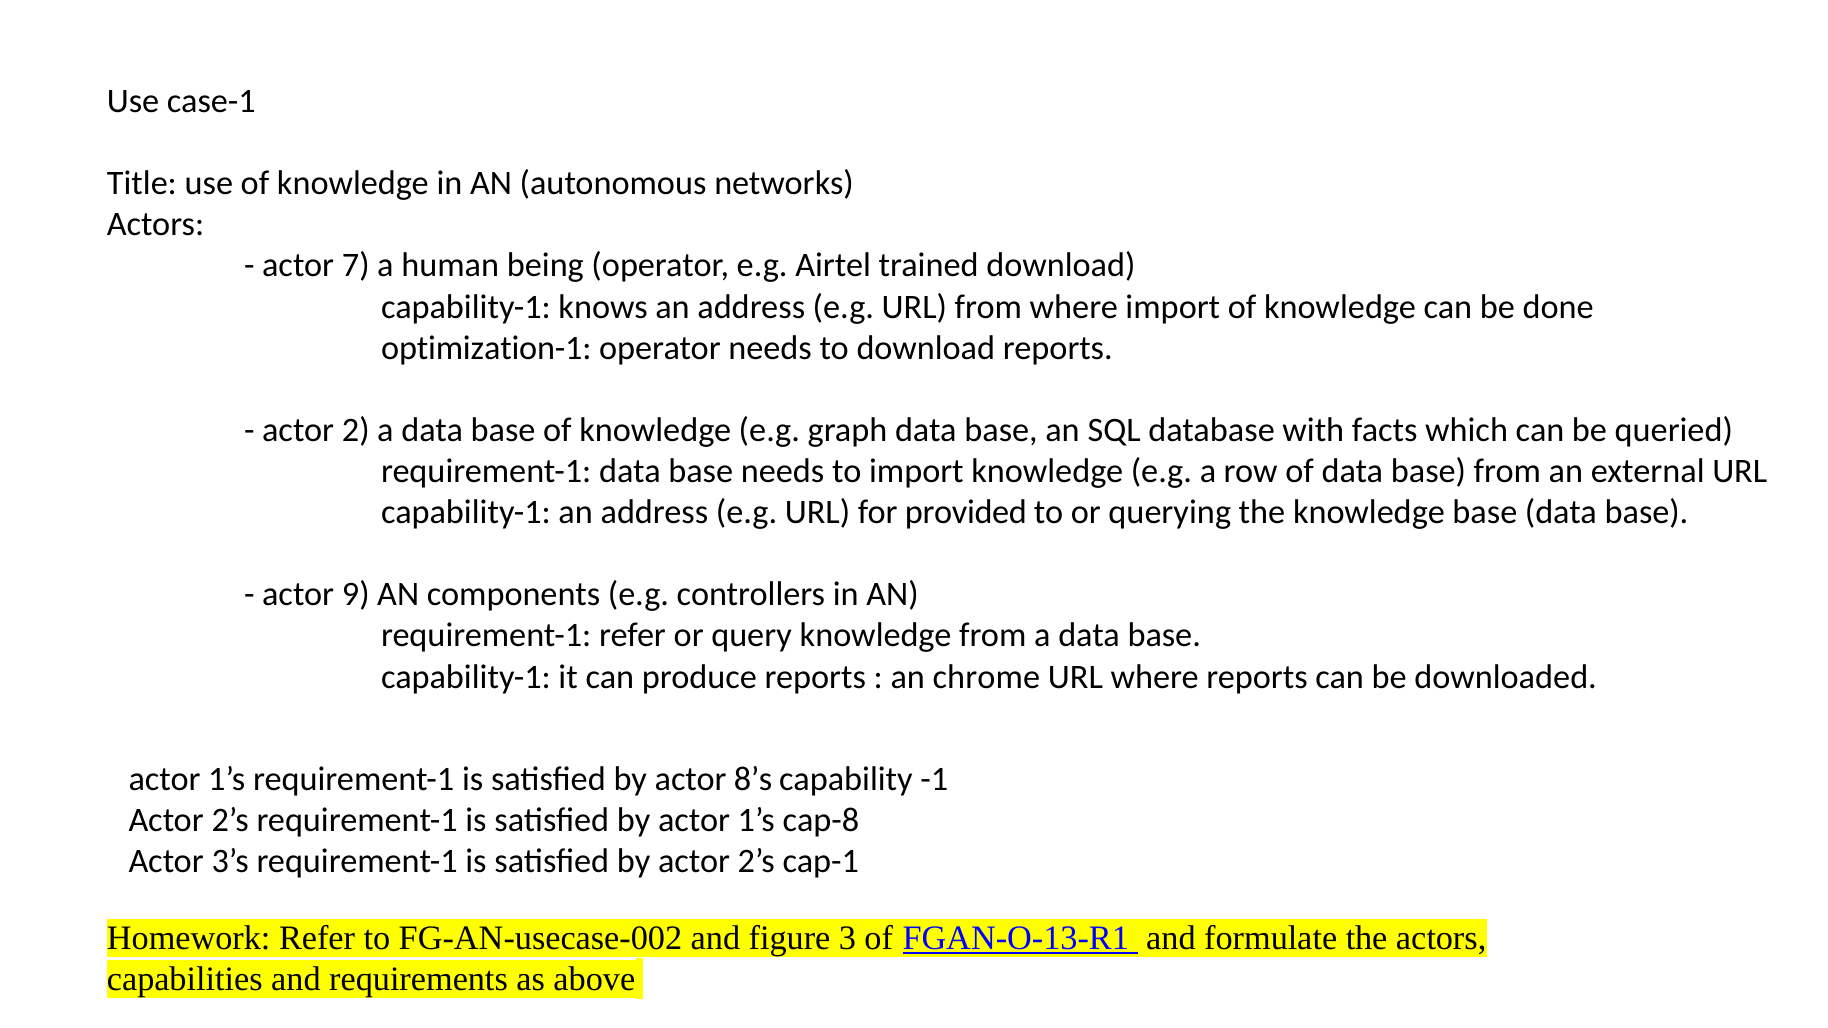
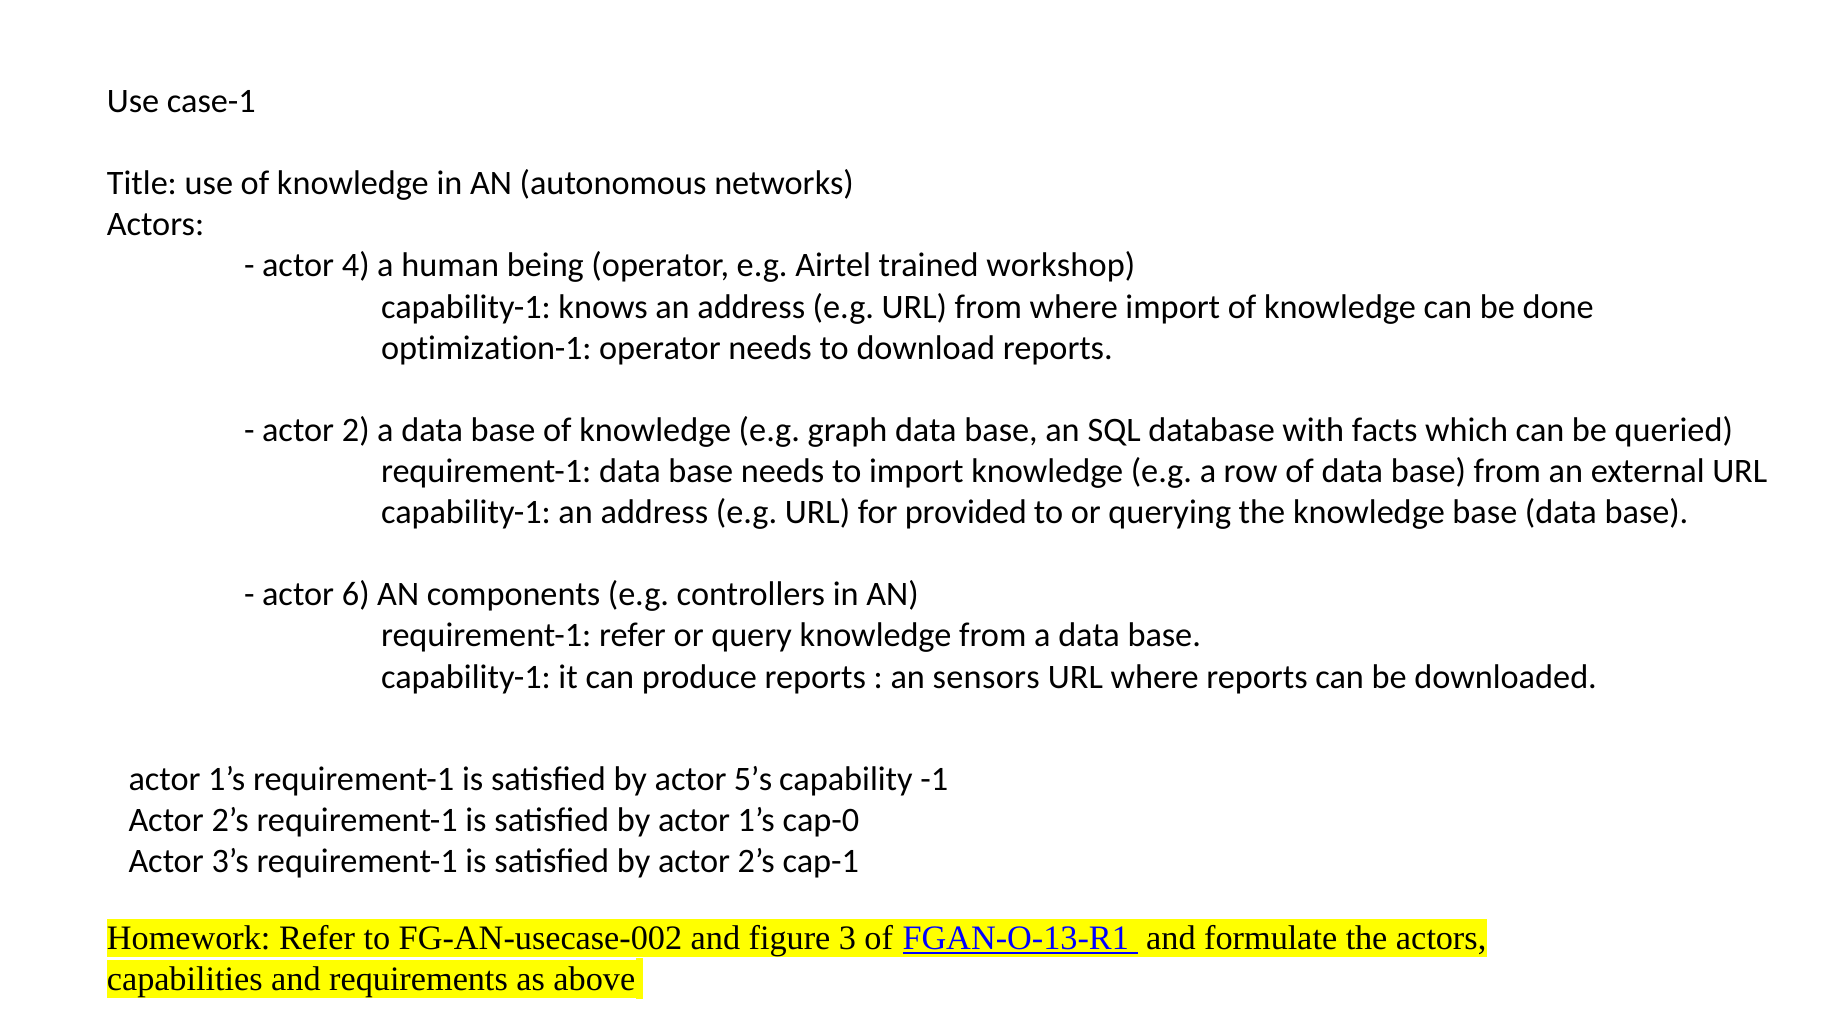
7: 7 -> 4 (356, 266)
trained download: download -> workshop (1061, 266)
9: 9 -> 6 (356, 595)
chrome: chrome -> sensors (986, 677)
8’s: 8’s -> 5’s (753, 779)
cap-8: cap-8 -> cap-0 (821, 821)
